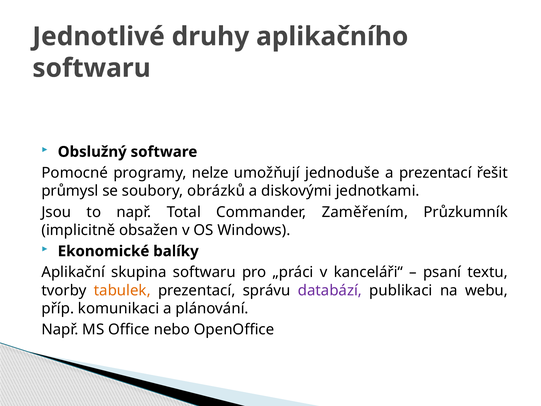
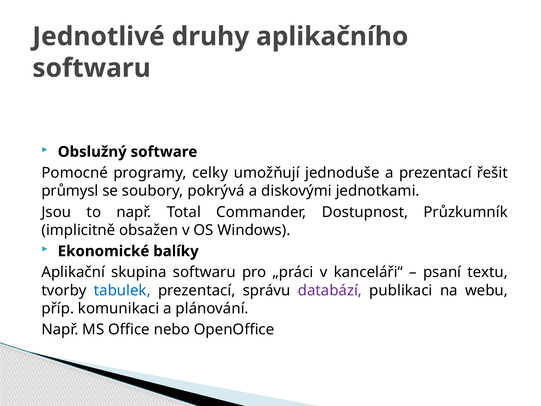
nelze: nelze -> celky (210, 173)
obrázků: obrázků -> pokrývá (216, 191)
Zaměřením: Zaměřením -> Dostupnost (365, 212)
tabulek colour: orange -> blue (122, 290)
